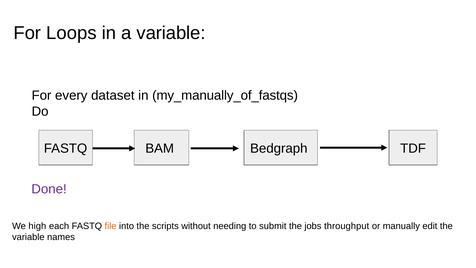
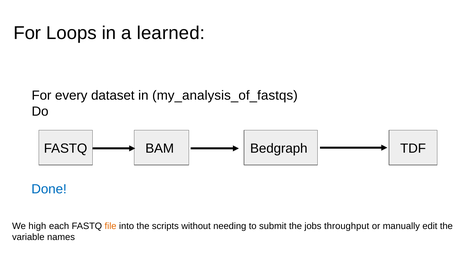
a variable: variable -> learned (171, 33)
my_manually_of_fastqs: my_manually_of_fastqs -> my_analysis_of_fastqs (225, 96)
Done colour: purple -> blue (49, 189)
